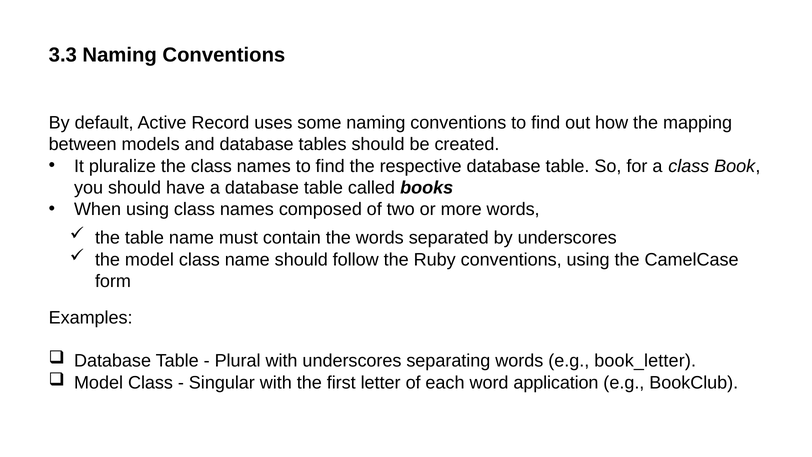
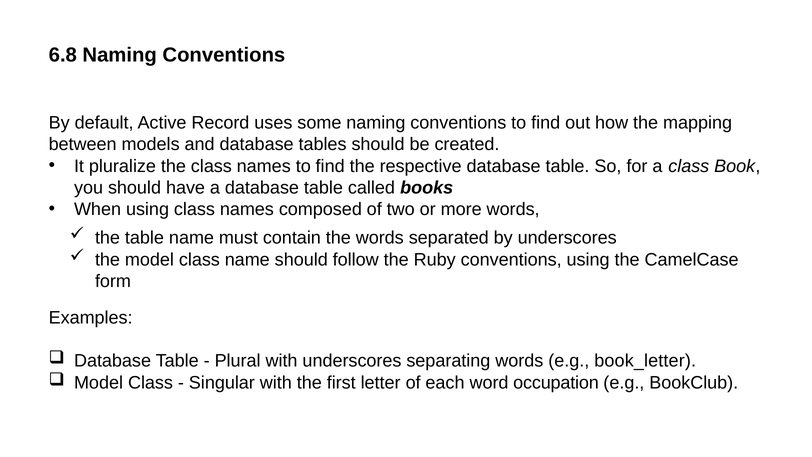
3.3: 3.3 -> 6.8 (63, 55)
application: application -> occupation (556, 382)
